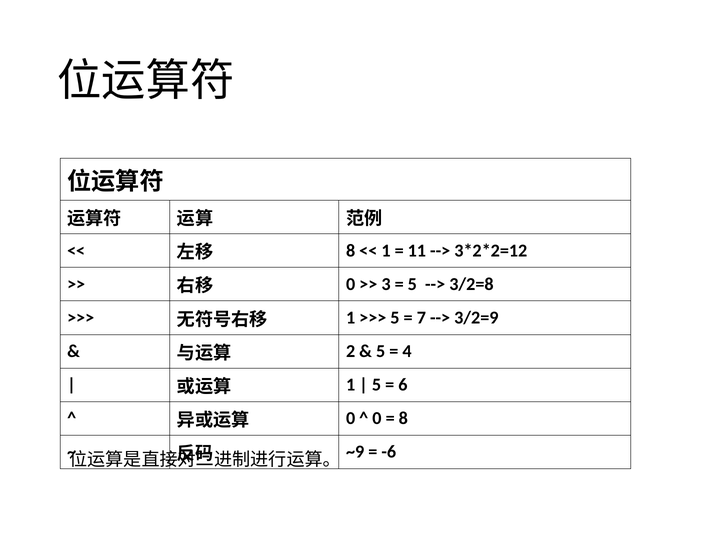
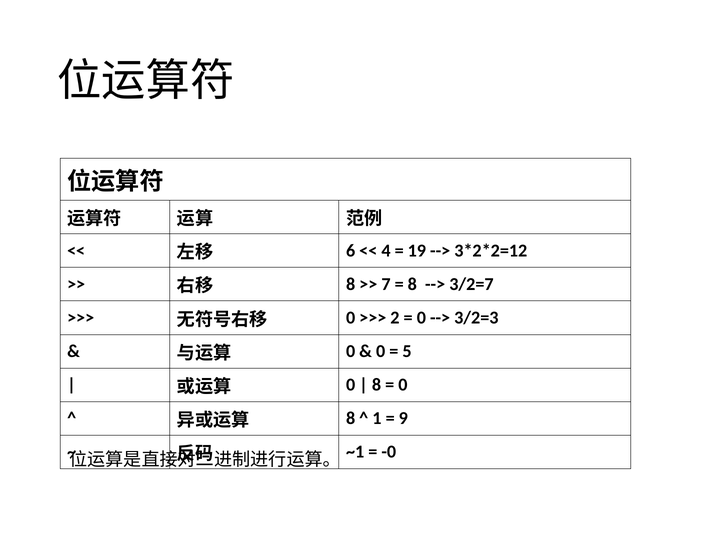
8: 8 -> 6 (351, 251)
1: 1 -> 4 (386, 251)
11: 11 -> 19 (417, 251)
0: 0 -> 8 (351, 284)
3: 3 -> 7 (386, 284)
5: 5 -> 8 (412, 284)
3/2=8: 3/2=8 -> 3/2=7 (471, 284)
1: 1 -> 0 (351, 318)
5: 5 -> 2 (395, 318)
7: 7 -> 0 (421, 318)
3/2=9: 3/2=9 -> 3/2=3 (476, 318)
2: 2 -> 0 (351, 351)
5: 5 -> 0 (381, 351)
4: 4 -> 5 (407, 351)
1: 1 -> 0 (351, 385)
5: 5 -> 8 (377, 385)
6: 6 -> 0 (403, 385)
0: 0 -> 8 (351, 418)
0: 0 -> 1 (377, 418)
8: 8 -> 9 (403, 418)
~9: ~9 -> ~1 (355, 452)
-6: -6 -> -0 (389, 452)
